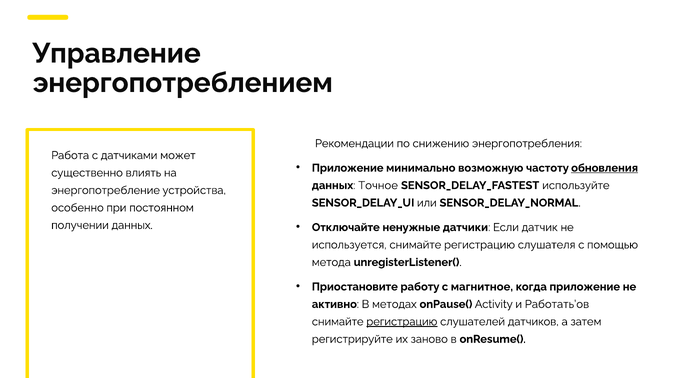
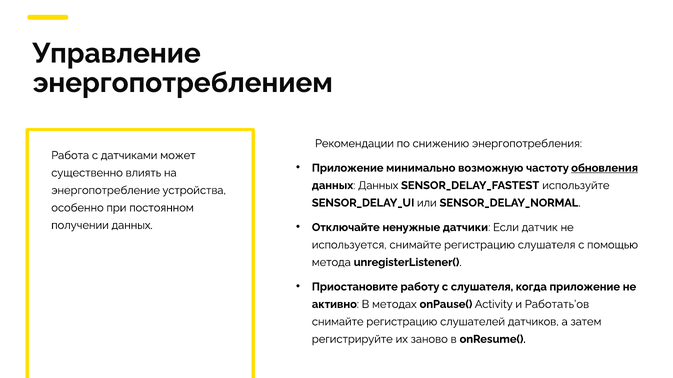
данных Точное: Точное -> Данных (378, 186)
с магнитное: магнитное -> слушателя (482, 287)
регистрацию underline: present -> none (402, 322)
